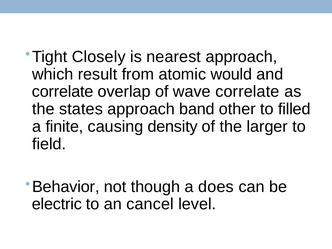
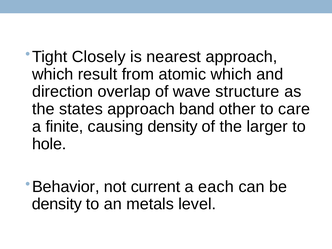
atomic would: would -> which (231, 74)
correlate: correlate -> direction (63, 92)
wave correlate: correlate -> structure (247, 92)
filled: filled -> care (294, 109)
field: field -> hole (49, 144)
though: though -> current (156, 187)
does: does -> each (216, 187)
electric: electric -> density (57, 204)
cancel: cancel -> metals (150, 204)
